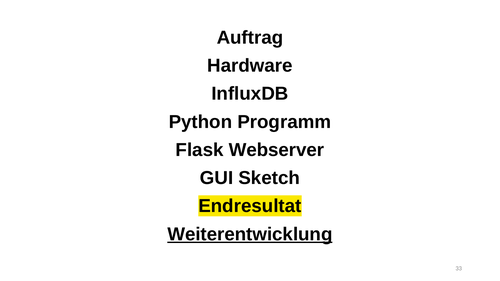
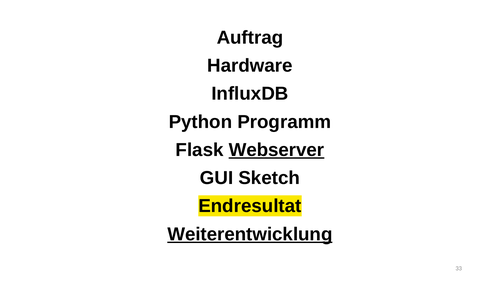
Webserver underline: none -> present (276, 150)
